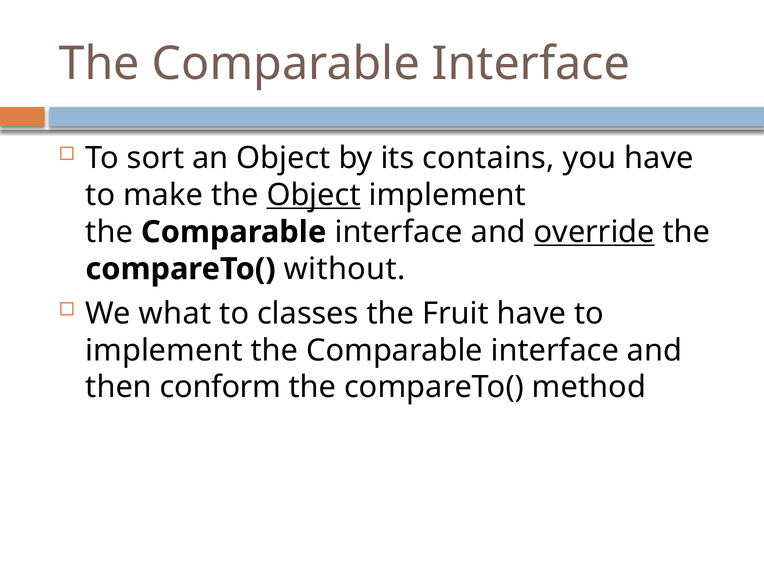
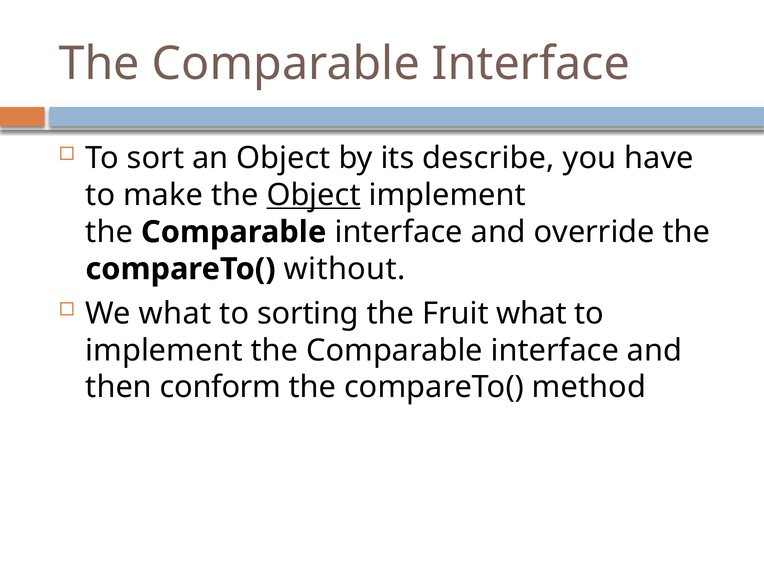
contains: contains -> describe (488, 158)
override underline: present -> none (594, 232)
classes: classes -> sorting (308, 313)
Fruit have: have -> what (532, 313)
